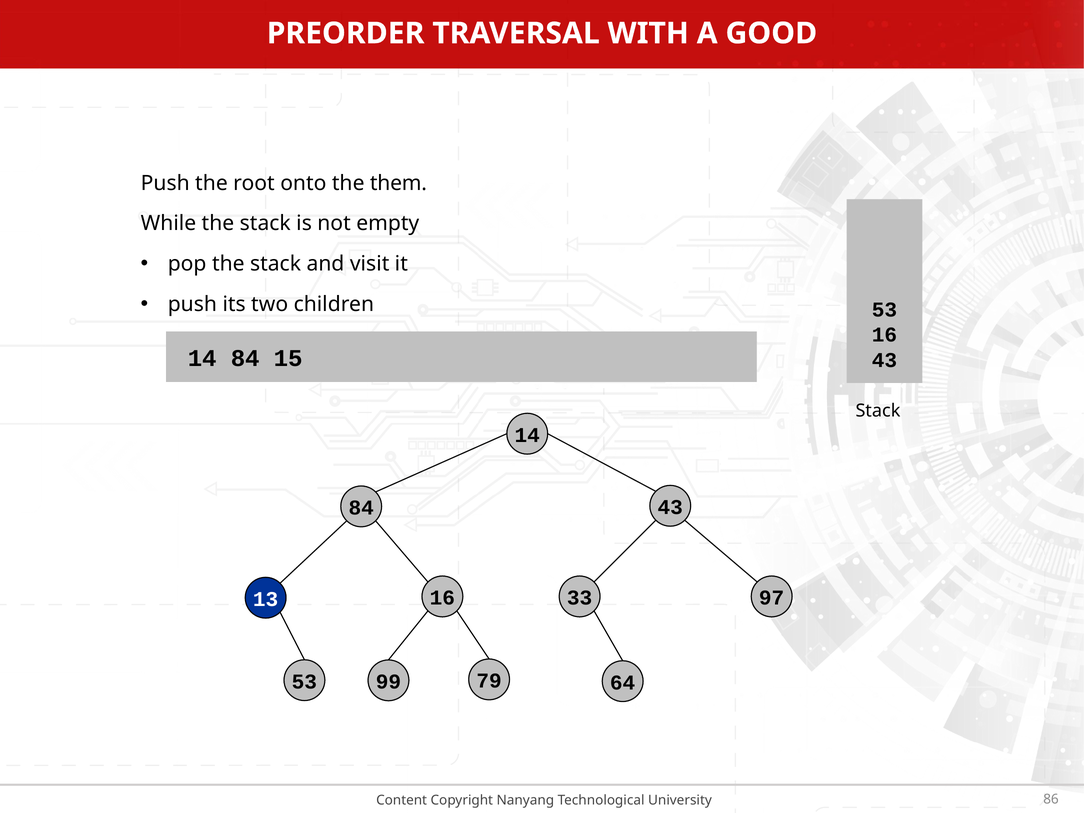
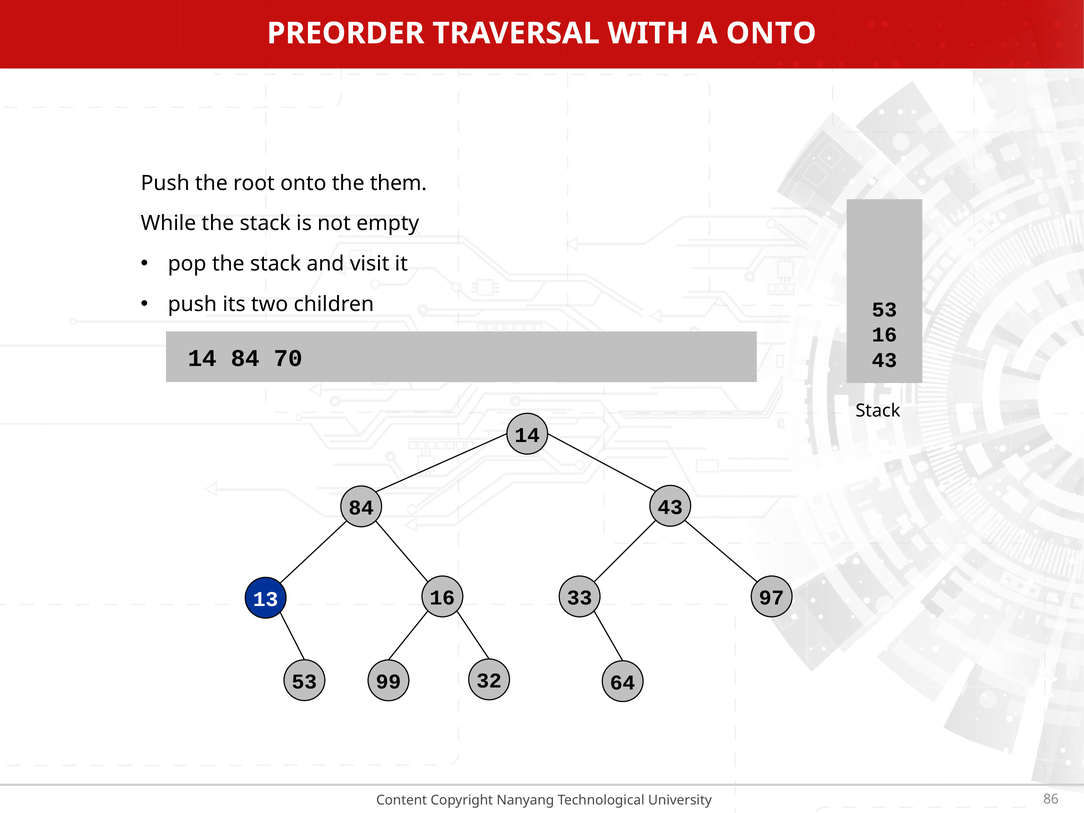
A GOOD: GOOD -> ONTO (771, 33)
15: 15 -> 70 (288, 358)
79: 79 -> 32 (489, 681)
